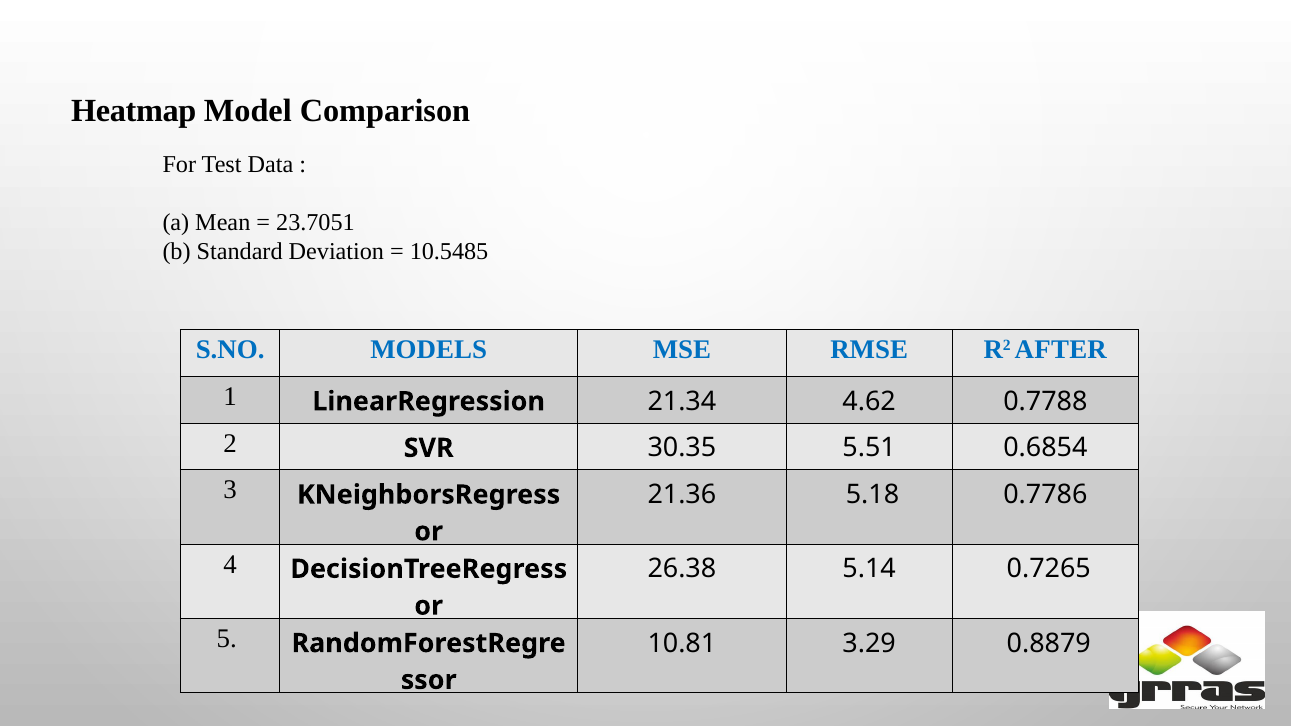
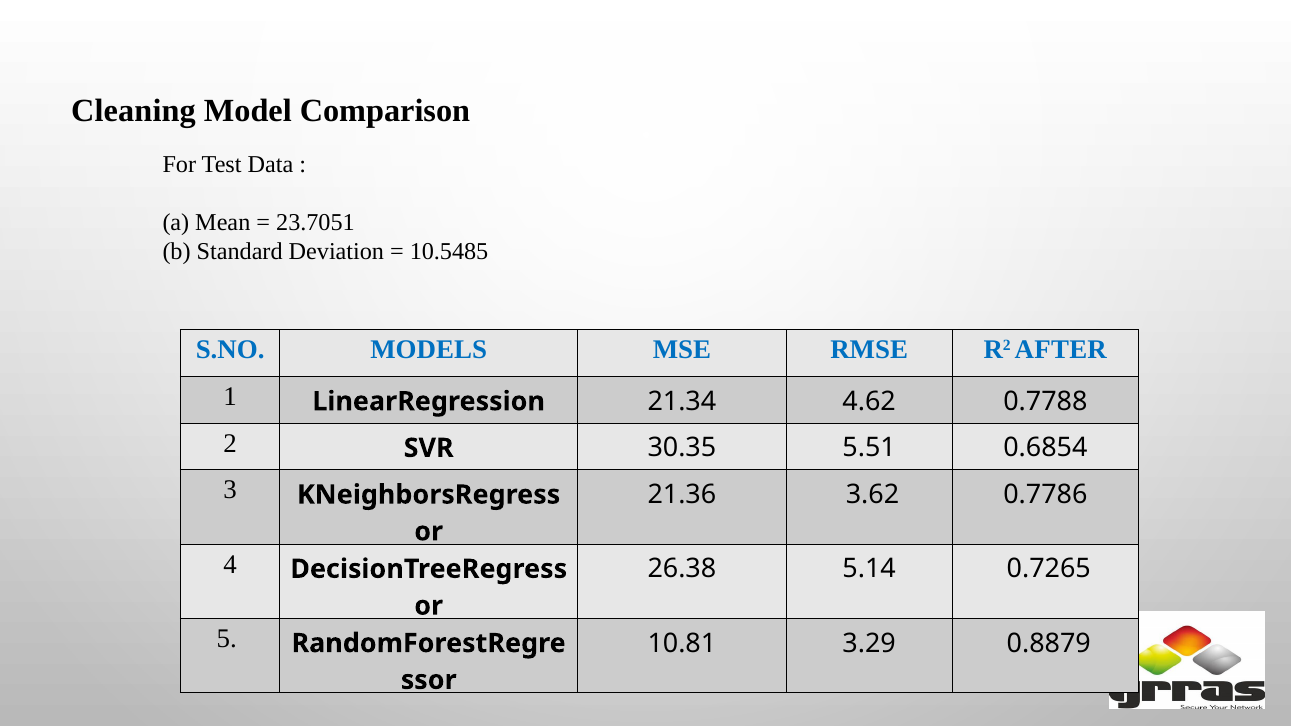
Heatmap: Heatmap -> Cleaning (133, 111)
5.18: 5.18 -> 3.62 (872, 495)
